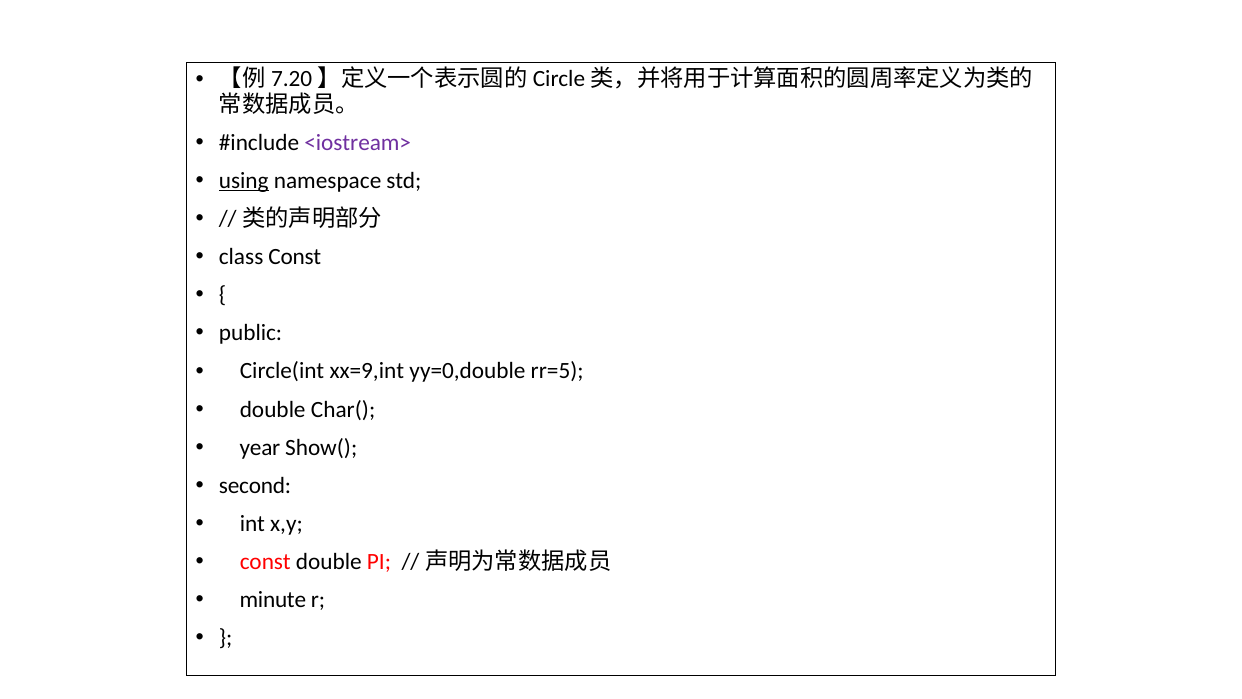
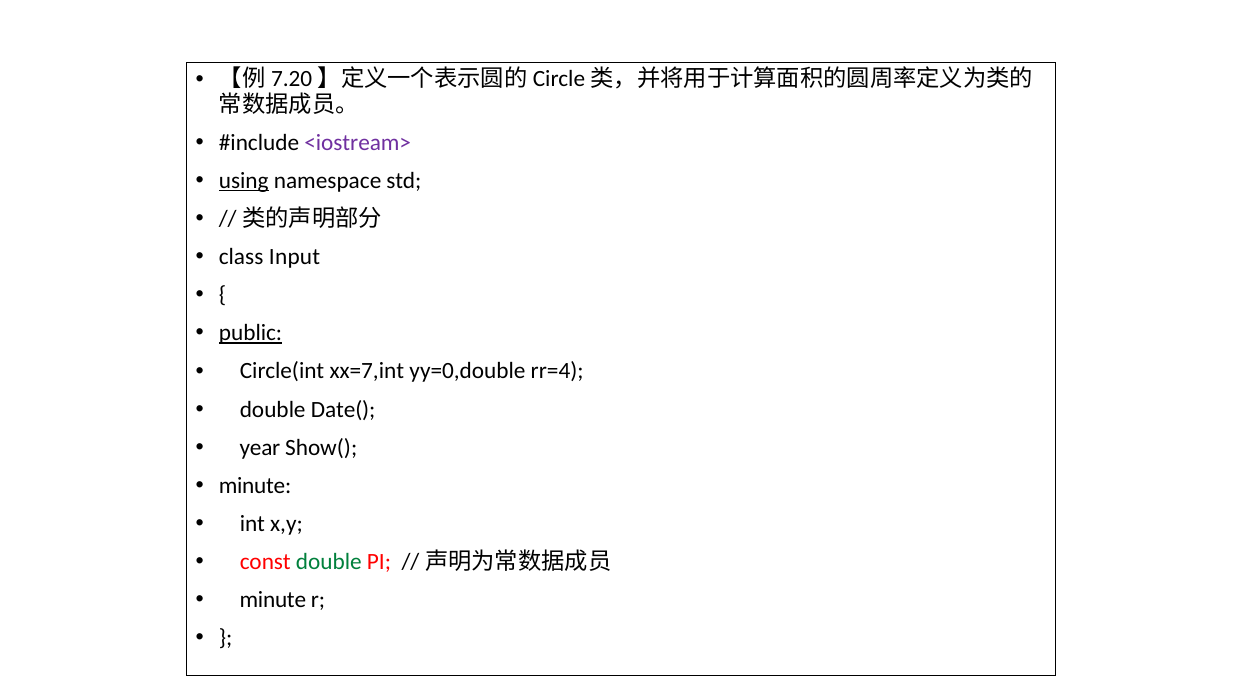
class Const: Const -> Input (295, 257)
public underline: none -> present (251, 333)
xx=9,int: xx=9,int -> xx=7,int (367, 371)
rr=5: rr=5 -> rr=4 (557, 371)
Char(: Char( -> Date( (343, 409)
second: second -> minute (255, 485)
double colour: black -> green (329, 562)
